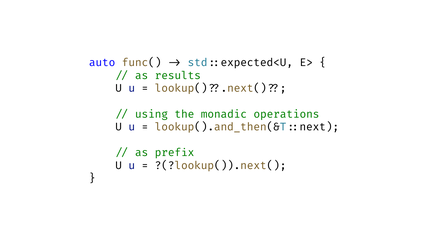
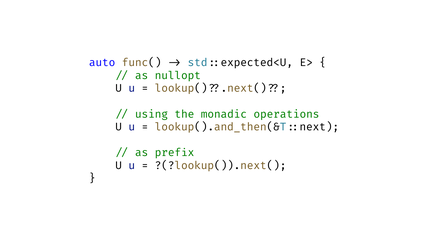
results: results -> nullopt (178, 76)
